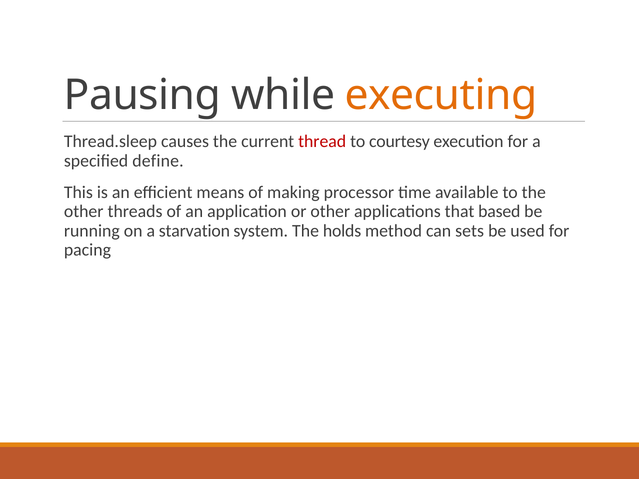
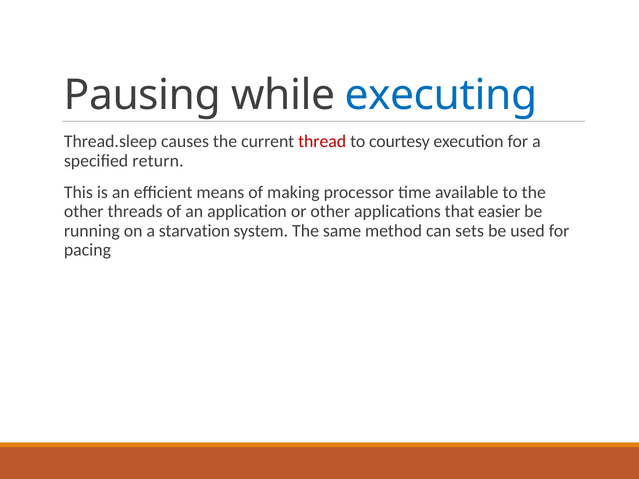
executing colour: orange -> blue (441, 95)
define: define -> return (158, 161)
based: based -> easier (499, 212)
holds: holds -> same (342, 231)
